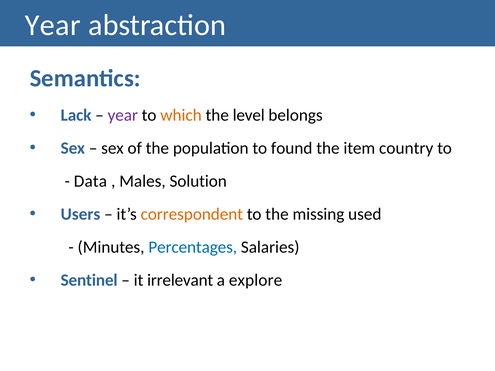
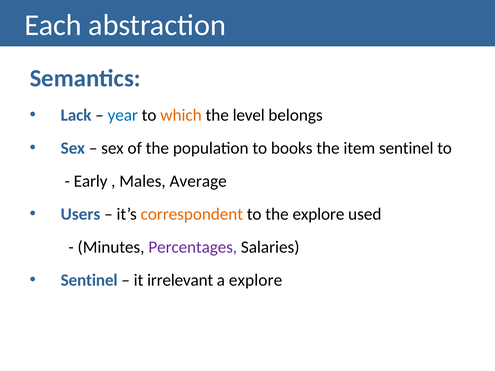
Year: Year -> Each (53, 25)
year colour: purple -> blue (123, 115)
found: found -> books (292, 148)
item country: country -> sentinel (406, 148)
Data: Data -> Early (91, 181)
Solution: Solution -> Average (198, 181)
the missing: missing -> explore (318, 214)
Percentages colour: blue -> purple (193, 247)
